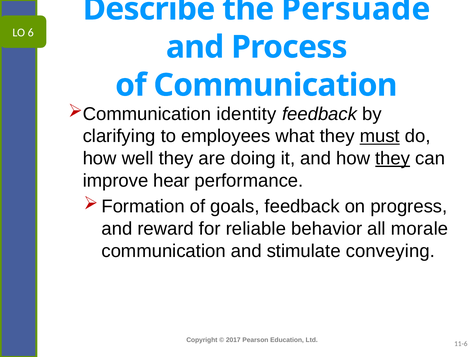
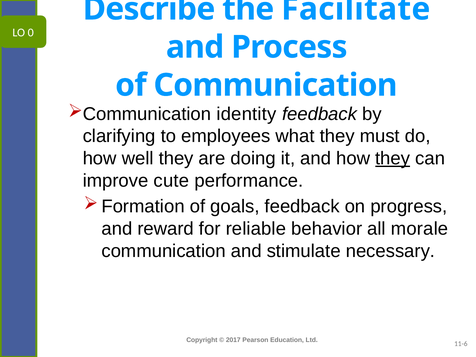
Persuade: Persuade -> Facilitate (356, 9)
6: 6 -> 0 (31, 32)
must underline: present -> none (380, 136)
hear: hear -> cute (171, 181)
conveying: conveying -> necessary (390, 251)
